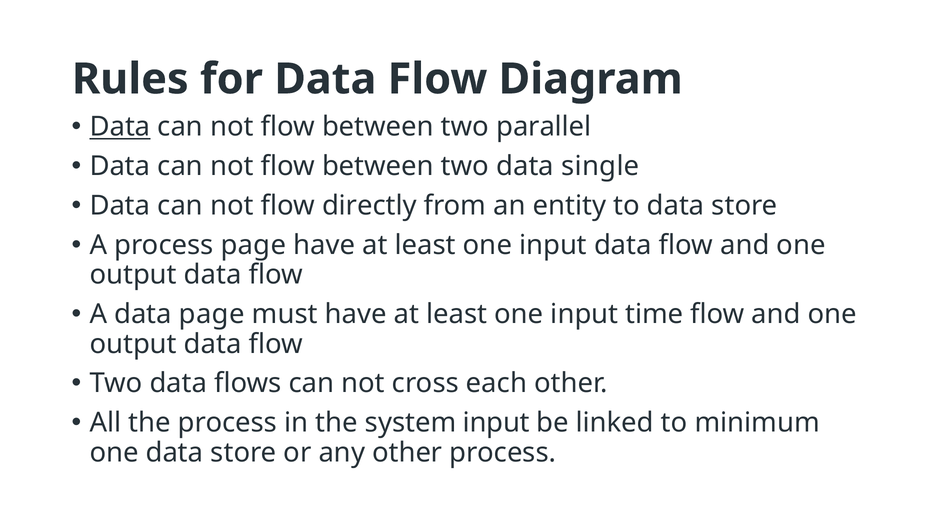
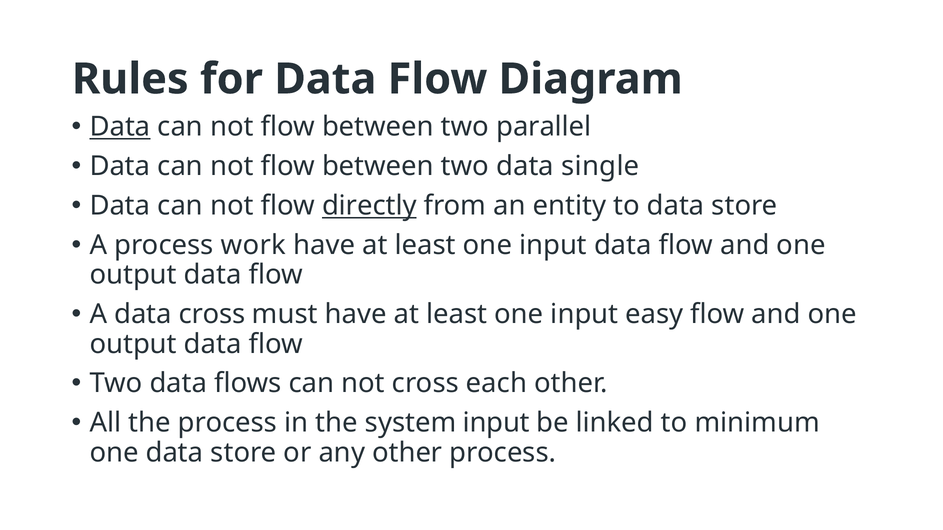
directly underline: none -> present (369, 206)
process page: page -> work (253, 245)
data page: page -> cross (212, 315)
time: time -> easy (654, 315)
